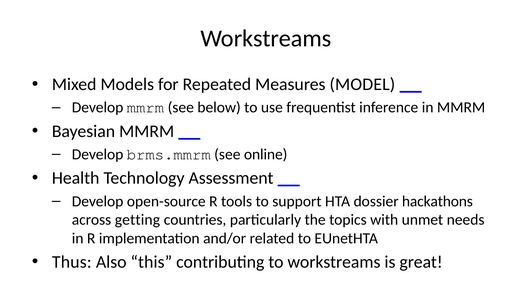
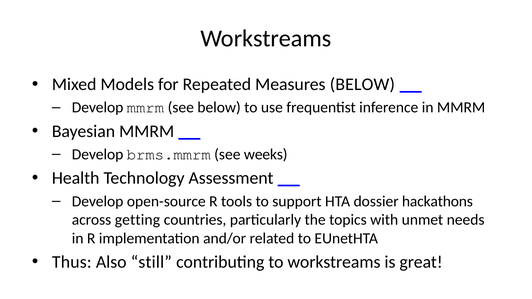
Measures MODEL: MODEL -> BELOW (362, 84)
online: online -> weeks (266, 155)
this: this -> still (151, 262)
